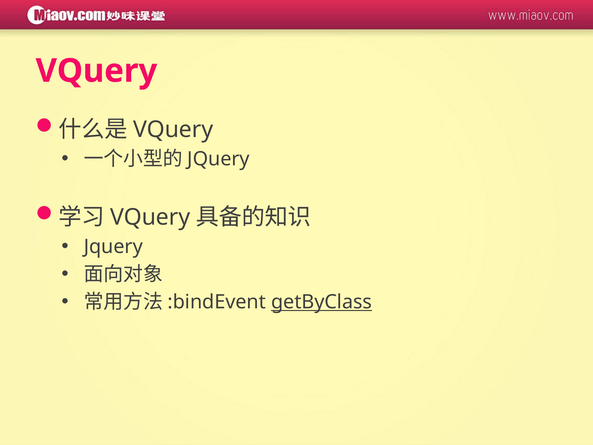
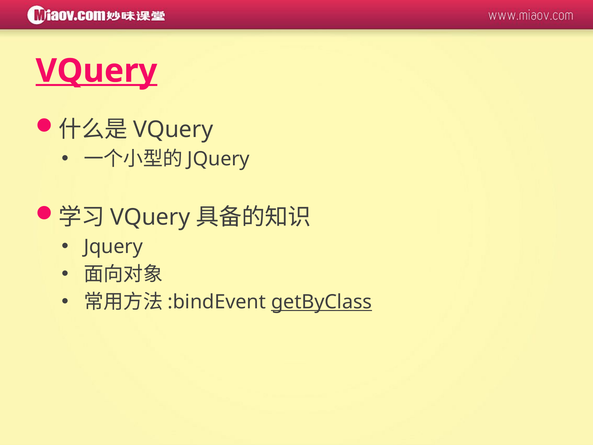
VQuery underline: none -> present (96, 71)
